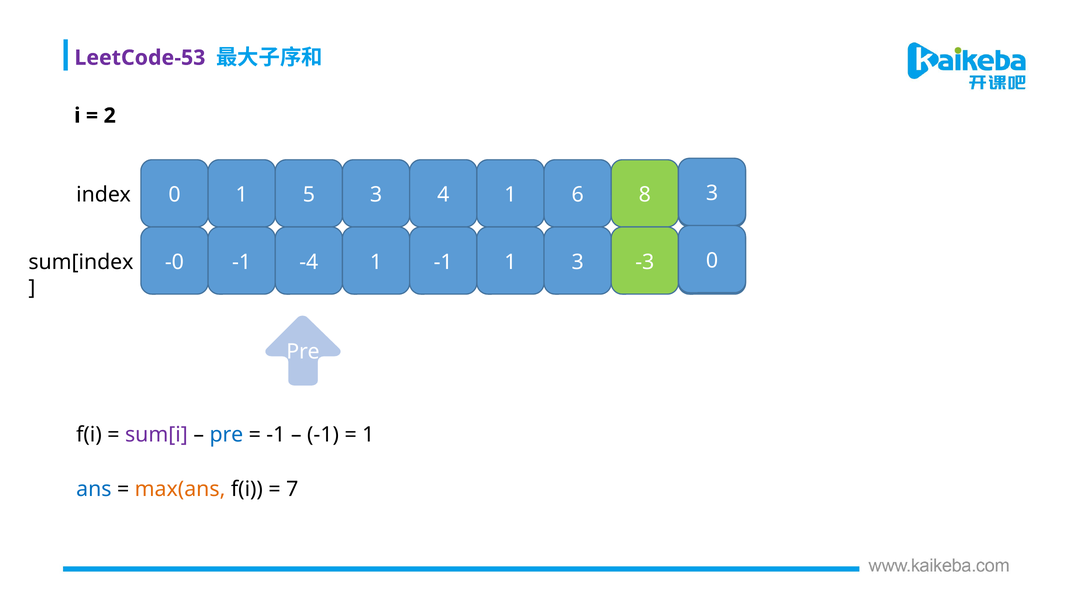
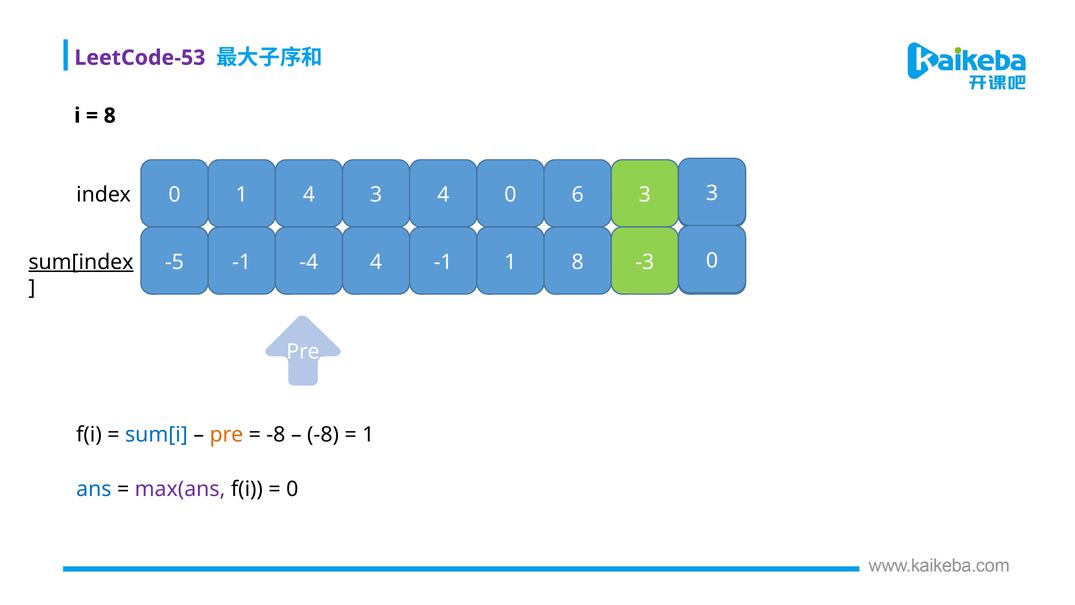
2: 2 -> 8 (110, 116)
4 1: 1 -> 0 (510, 195)
6 8: 8 -> 3 (645, 195)
1 5: 5 -> 4 (309, 195)
sum[index underline: none -> present (81, 262)
-0: -0 -> -5 (174, 262)
-4 1: 1 -> 4 (376, 262)
-1 1 3: 3 -> 8 (578, 262)
sum[i colour: purple -> blue (156, 435)
pre colour: blue -> orange (226, 435)
-1: -1 -> -8 (276, 435)
-1: -1 -> -8 (323, 435)
max(ans colour: orange -> purple (180, 489)
7: 7 -> 0 (292, 489)
